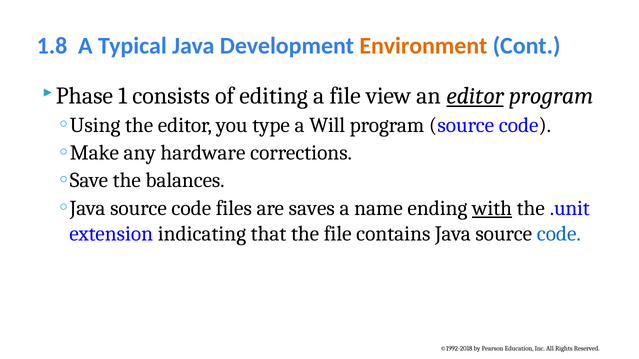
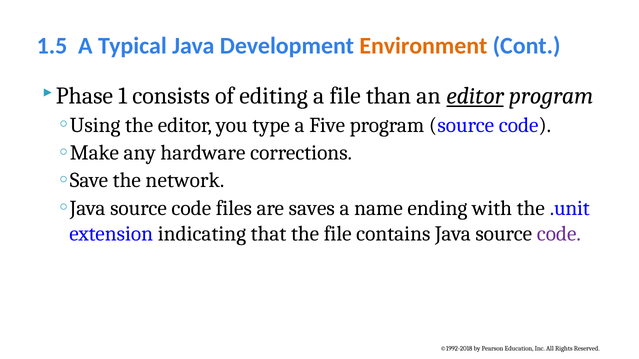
1.8: 1.8 -> 1.5 (52, 46)
view: view -> than (389, 96)
Will: Will -> Five (327, 125)
balances: balances -> network (185, 181)
with underline: present -> none (492, 208)
code colour: blue -> purple (559, 234)
